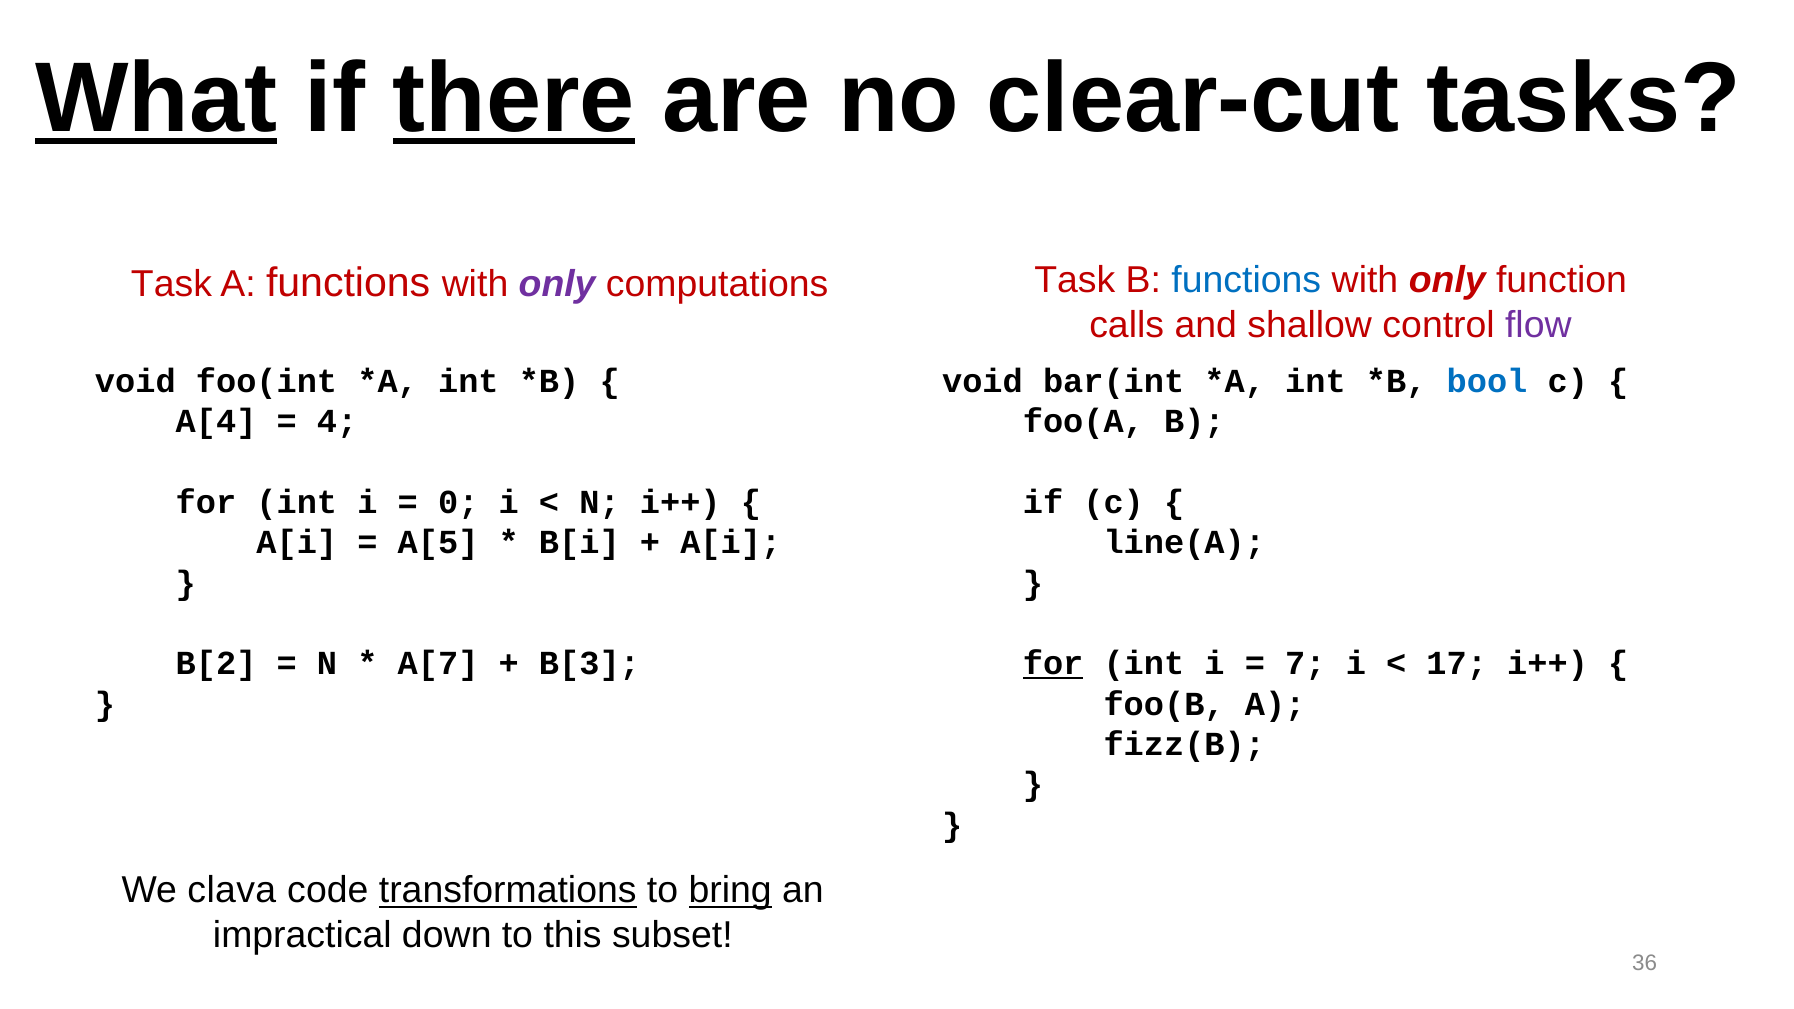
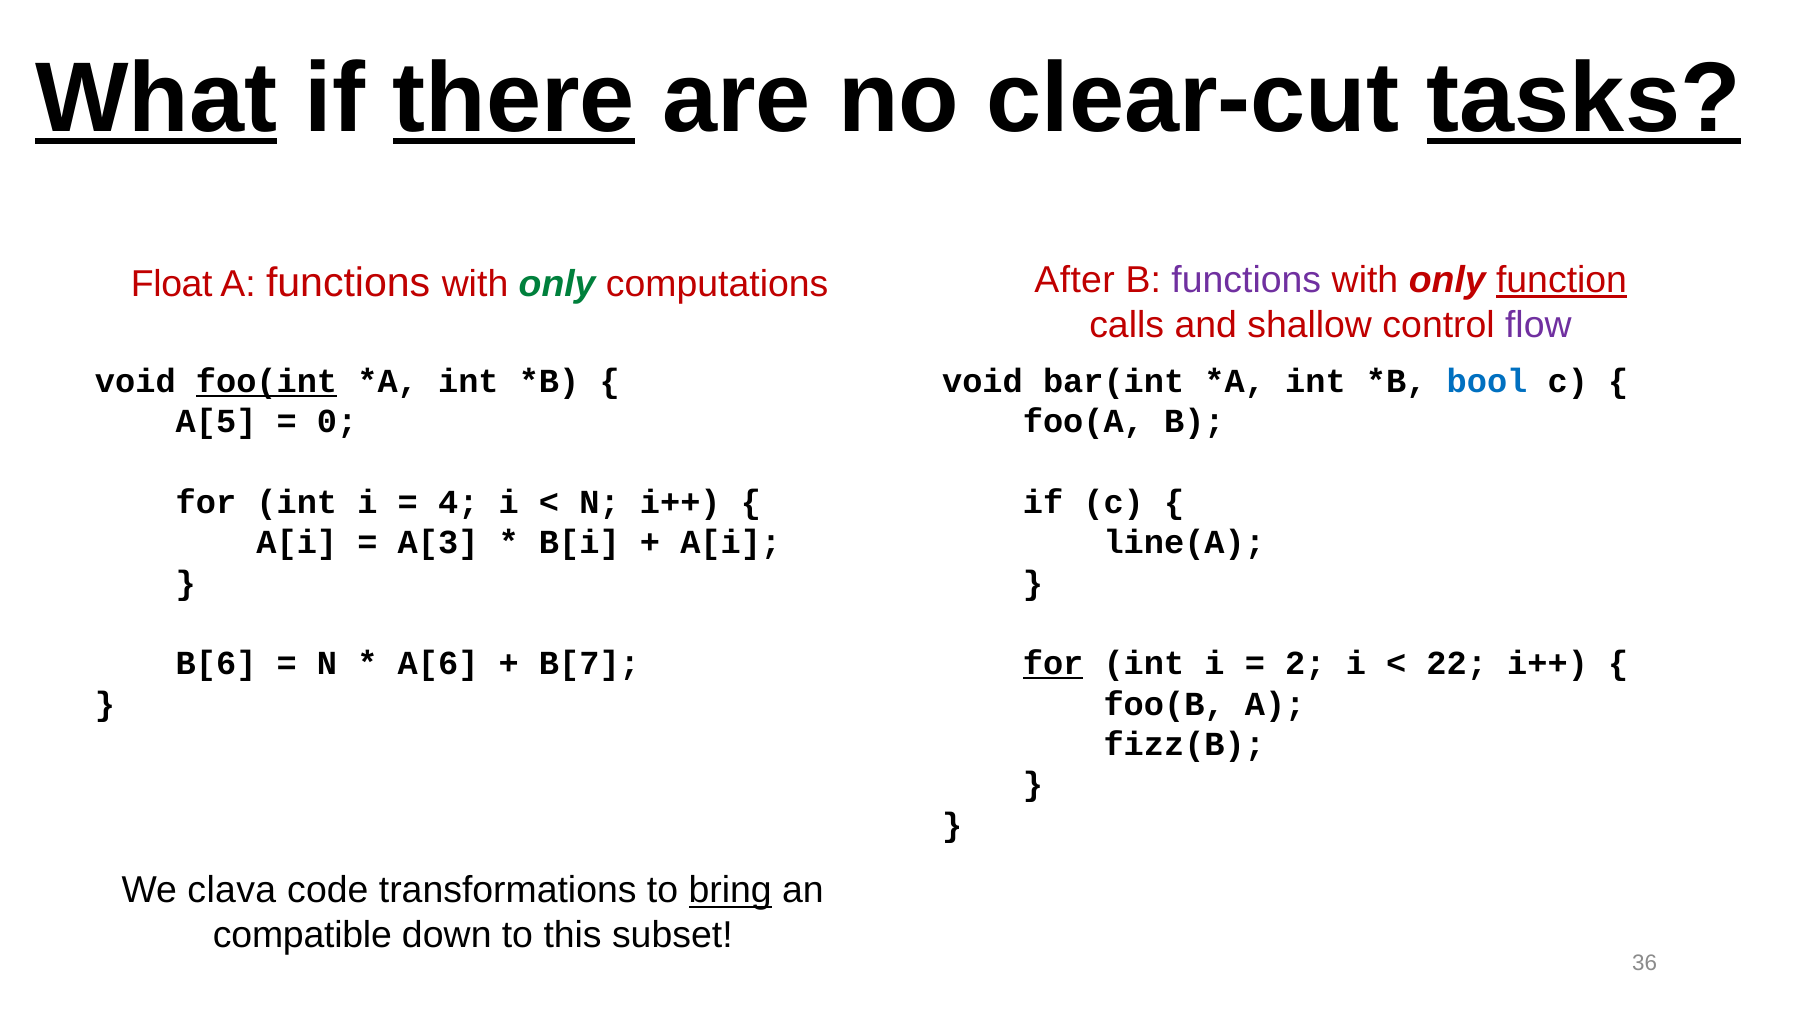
tasks underline: none -> present (1584, 99)
Task: Task -> After (1075, 280)
functions colour: blue -> purple (1246, 280)
function underline: none -> present (1562, 280)
Task: Task -> Float (172, 284)
only colour: purple -> green (557, 284)
foo(int underline: none -> present (267, 381)
A[4: A[4 -> A[5 (216, 422)
4: 4 -> 0 (337, 422)
0: 0 -> 4 (458, 502)
A[5: A[5 -> A[3 (438, 543)
B[2: B[2 -> B[6 (216, 664)
A[7: A[7 -> A[6 (438, 664)
B[3: B[3 -> B[7 (589, 664)
7: 7 -> 2 (1305, 664)
17: 17 -> 22 (1457, 664)
transformations underline: present -> none (508, 891)
impractical: impractical -> compatible (302, 936)
